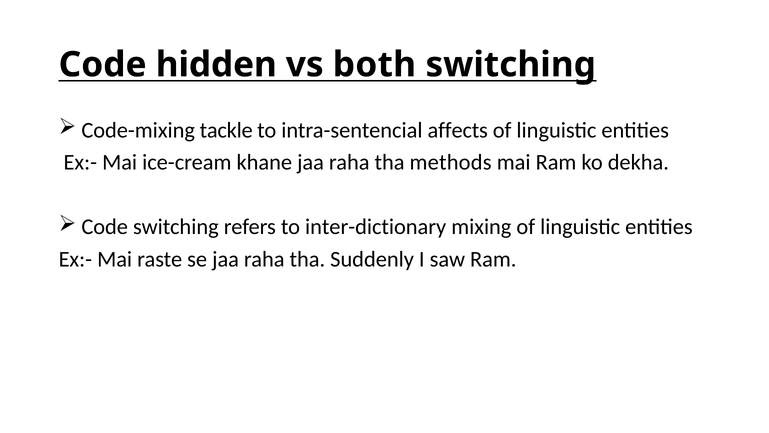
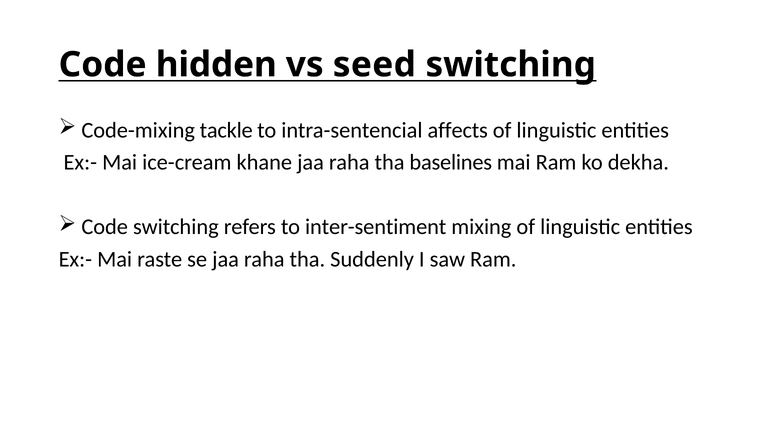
both: both -> seed (374, 65)
methods: methods -> baselines (451, 162)
inter-dictionary: inter-dictionary -> inter-sentiment (376, 227)
